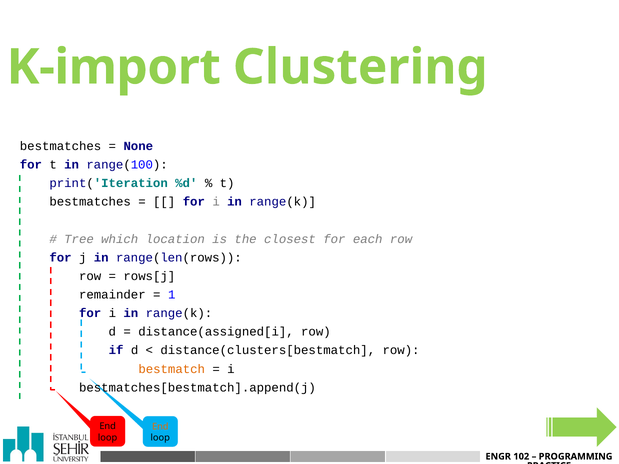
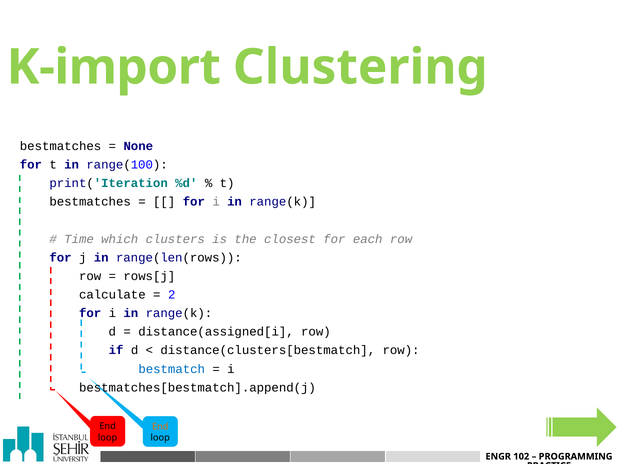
Tree: Tree -> Time (79, 239)
location: location -> clusters (175, 239)
remainder: remainder -> calculate (112, 295)
1: 1 -> 2 (172, 295)
bestmatch colour: orange -> blue (172, 369)
